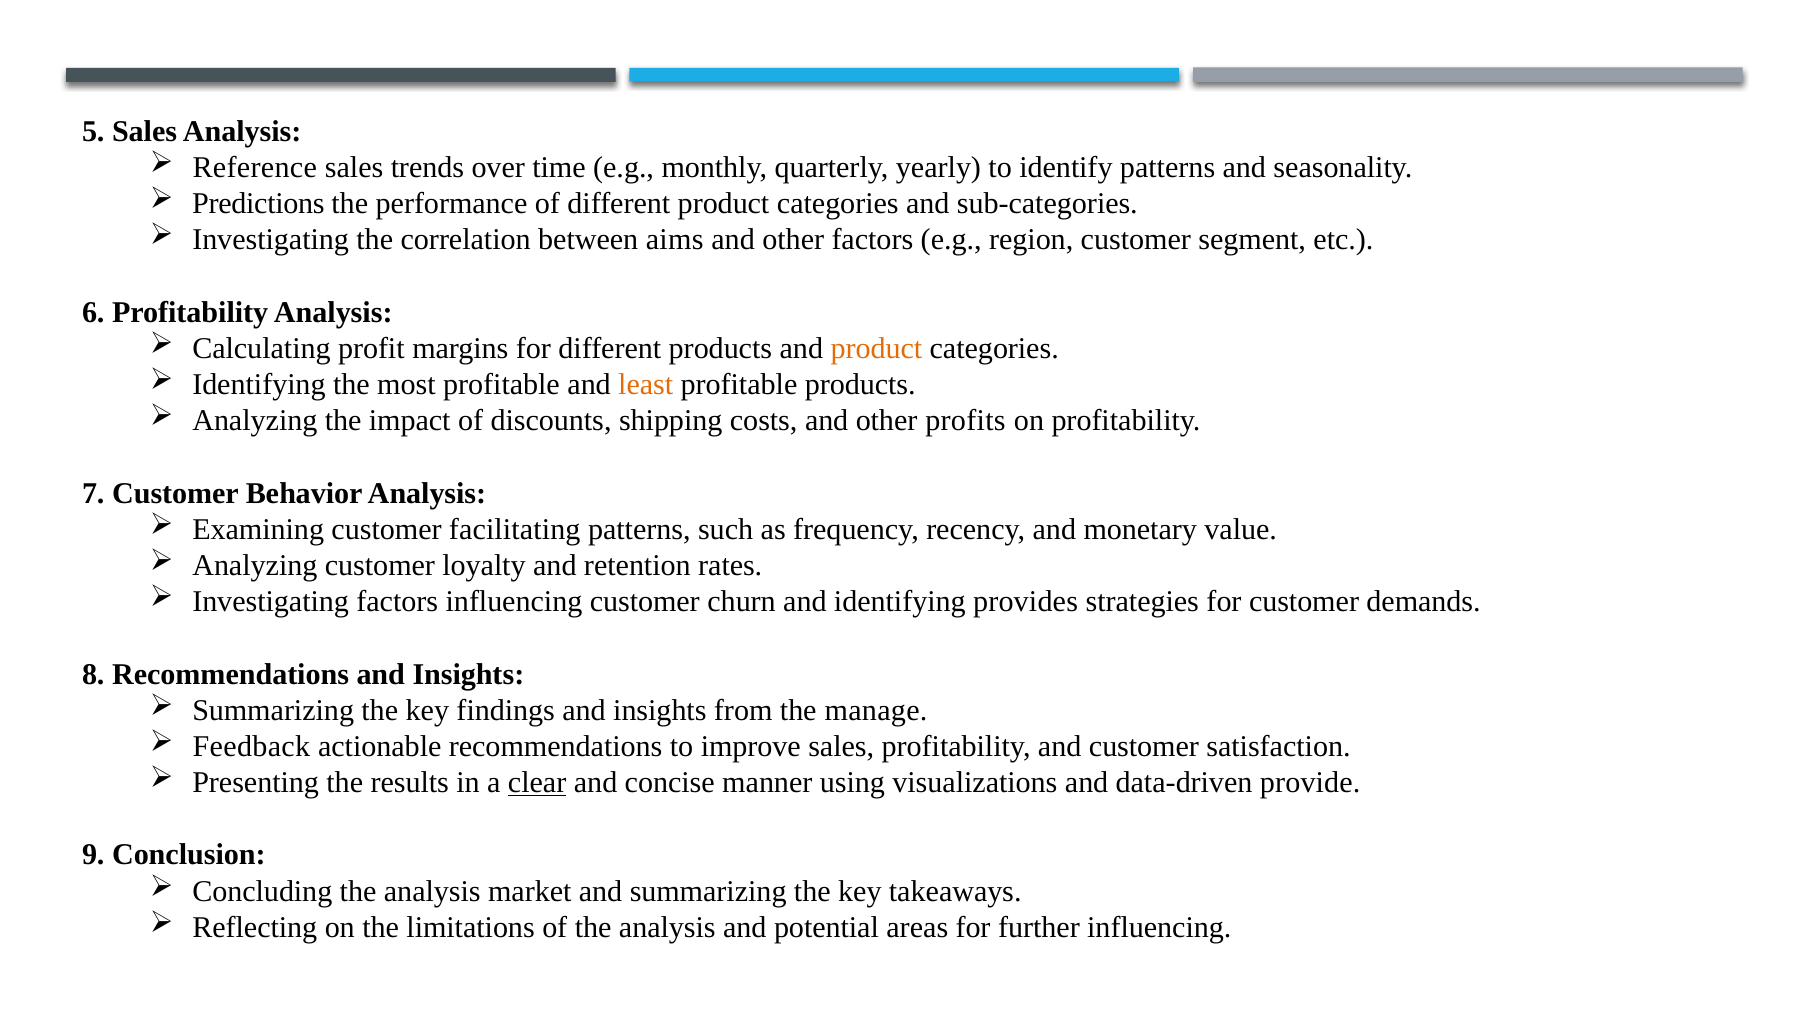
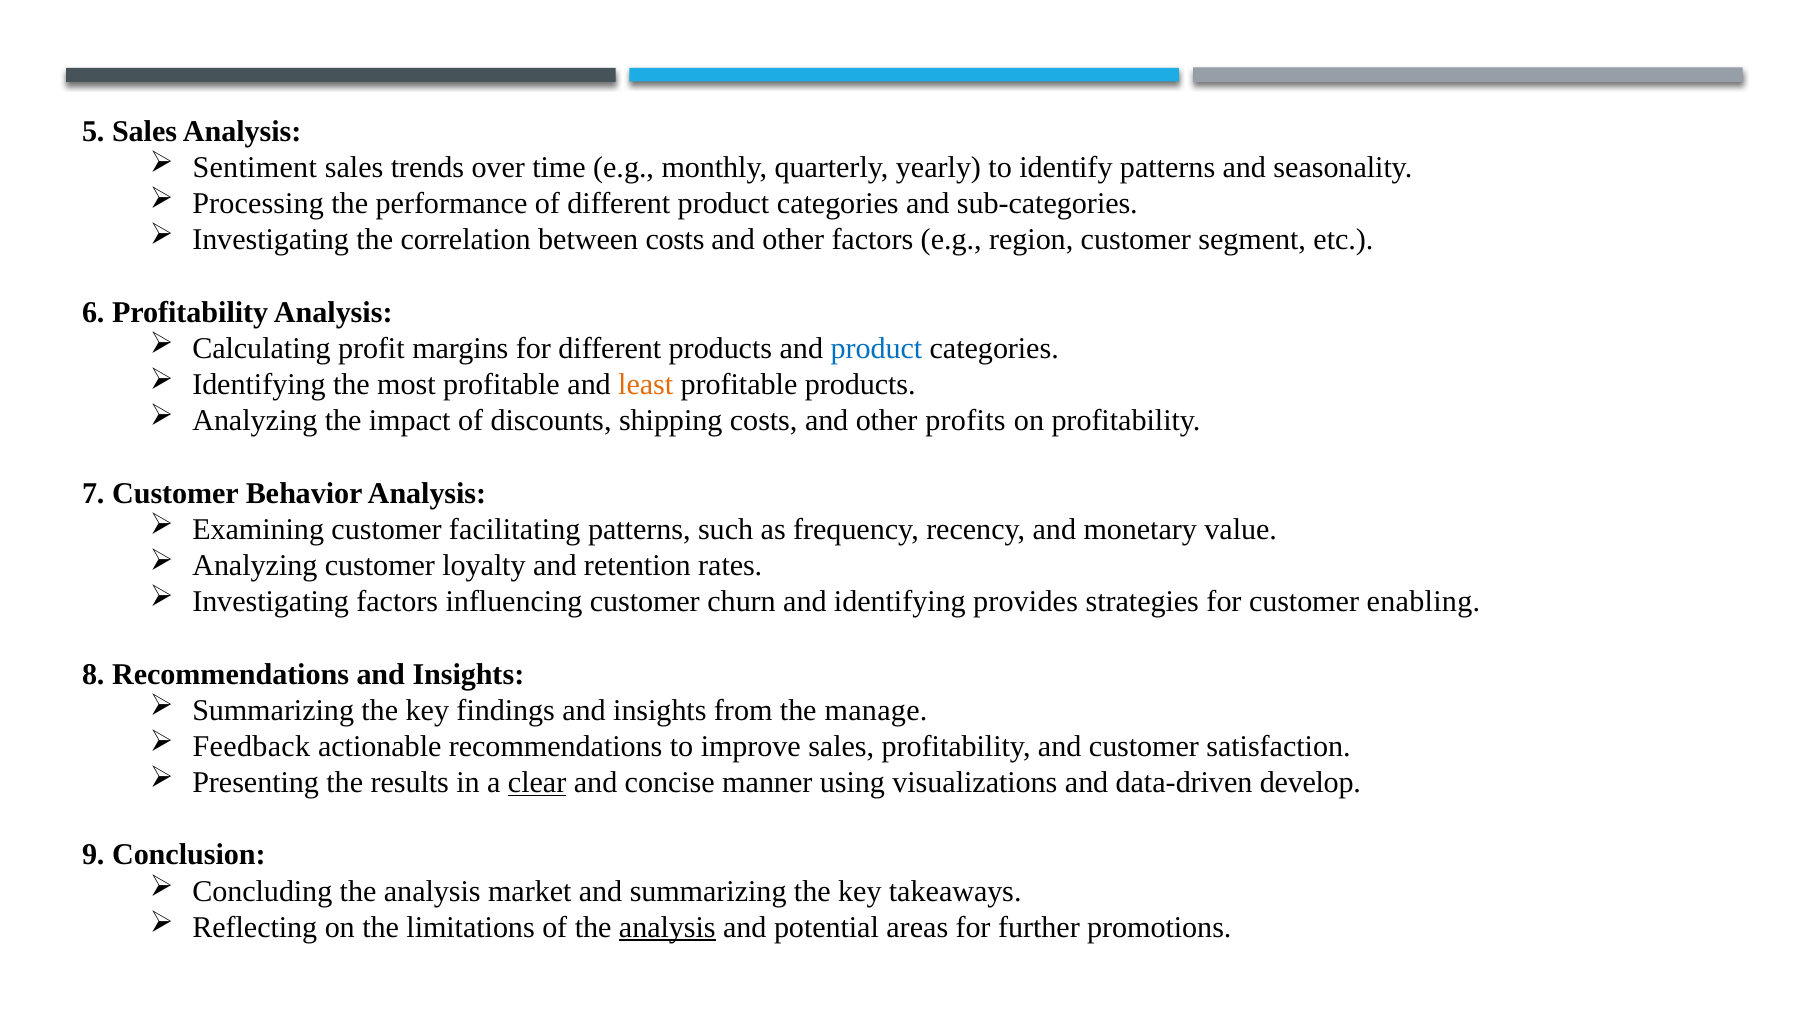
Reference: Reference -> Sentiment (255, 168)
Predictions: Predictions -> Processing (258, 204)
between aims: aims -> costs (675, 240)
product colour: orange -> blue (876, 348)
demands: demands -> enabling (1423, 601)
provide: provide -> develop (1310, 782)
analysis underline: none -> present (667, 927)
further influencing: influencing -> promotions (1159, 927)
